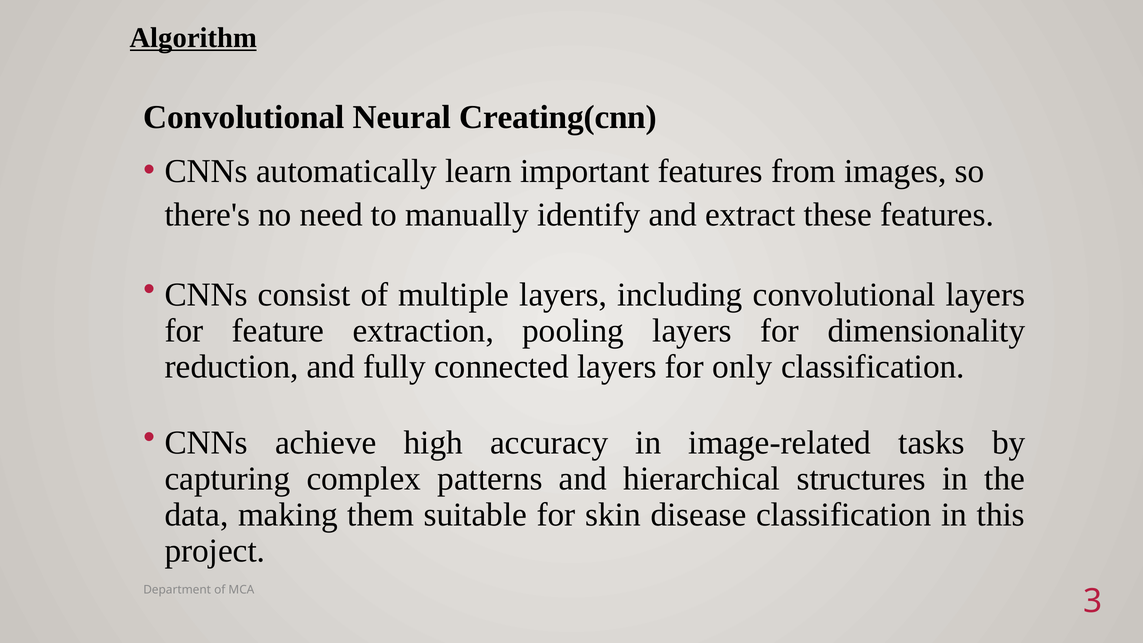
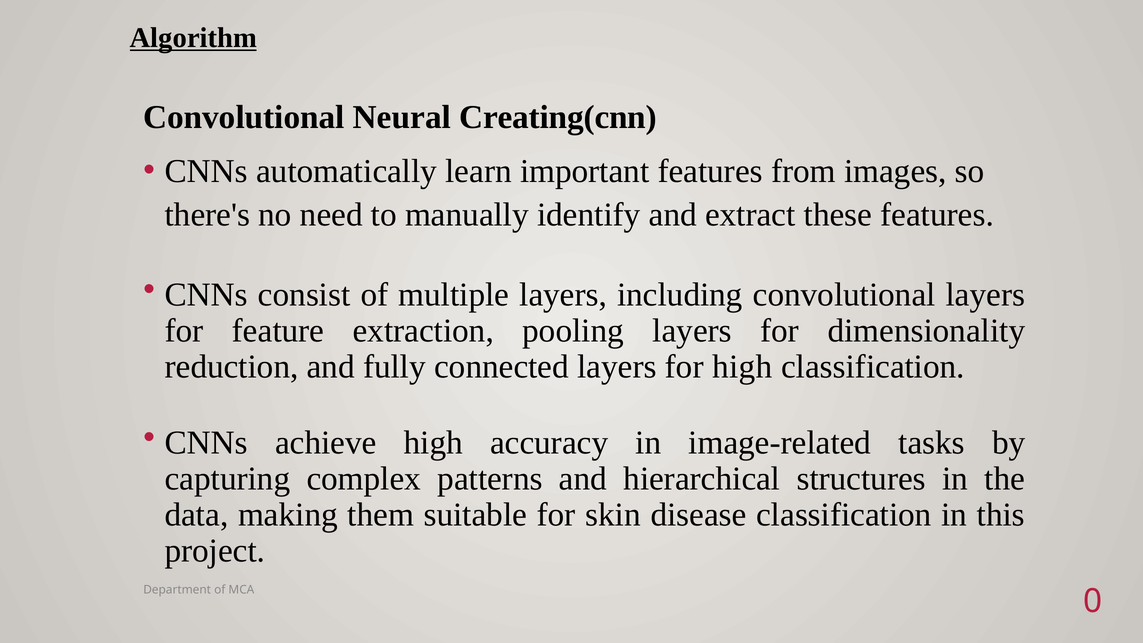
for only: only -> high (742, 367)
3: 3 -> 0 (1093, 601)
